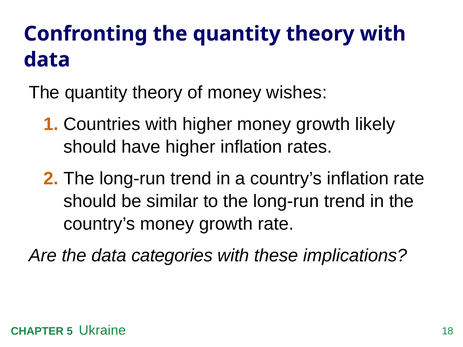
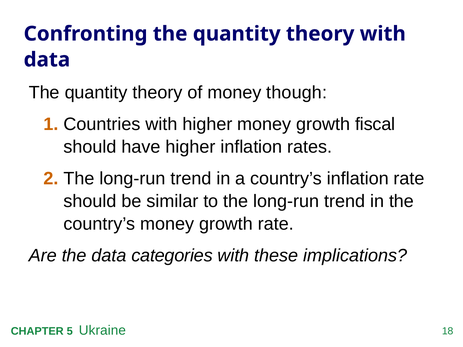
wishes: wishes -> though (297, 93)
likely: likely -> fiscal (375, 124)
